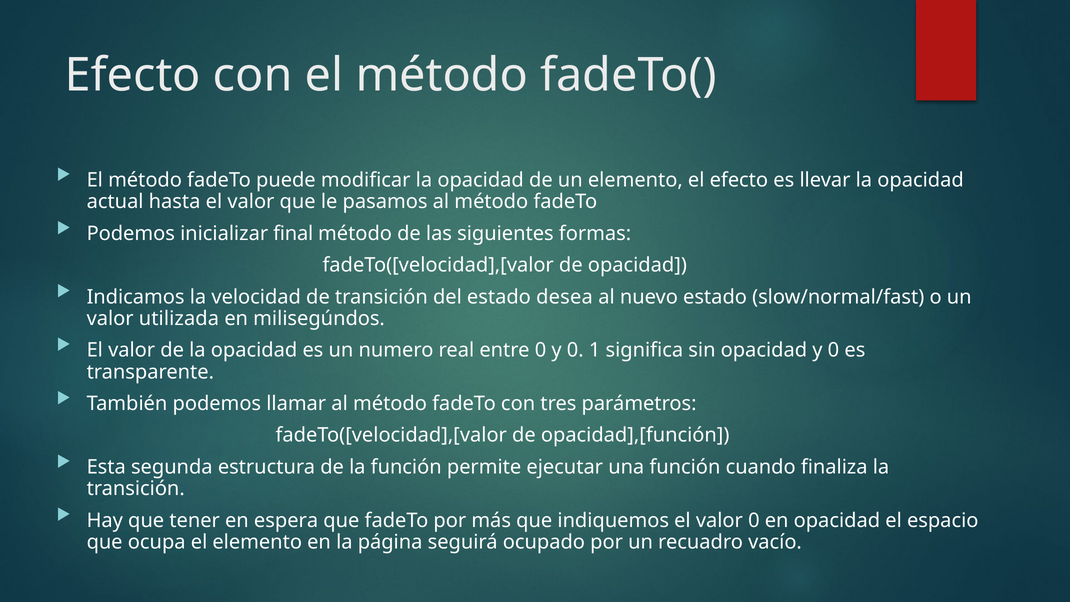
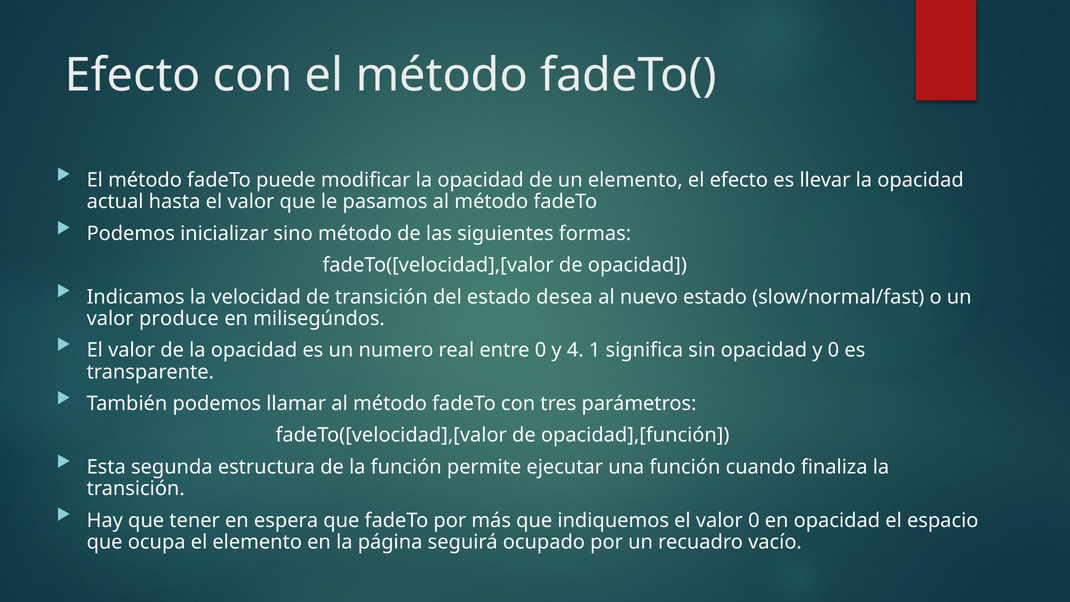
final: final -> sino (293, 233)
utilizada: utilizada -> produce (179, 319)
0 y 0: 0 -> 4 (575, 350)
